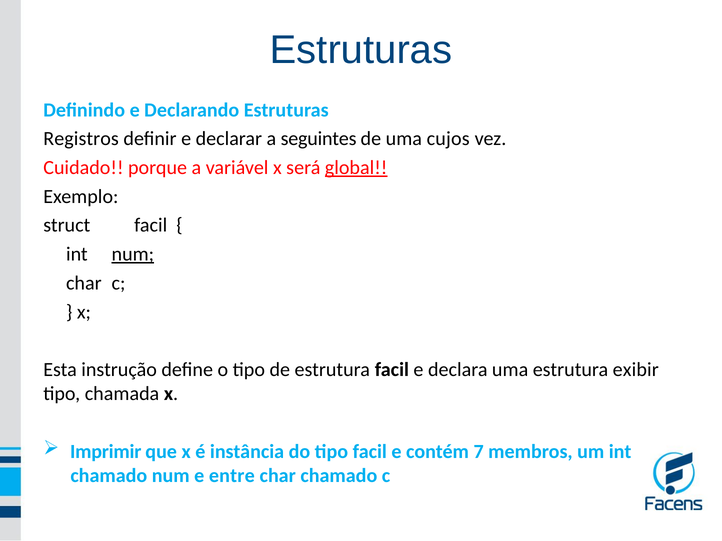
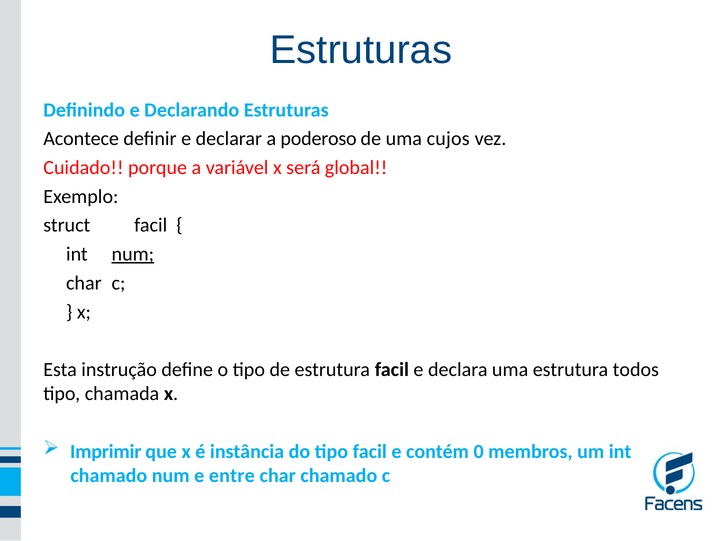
Registros: Registros -> Acontece (81, 139)
seguintes: seguintes -> poderoso (319, 139)
global underline: present -> none (356, 168)
exibir: exibir -> todos (636, 370)
7: 7 -> 0 (479, 452)
